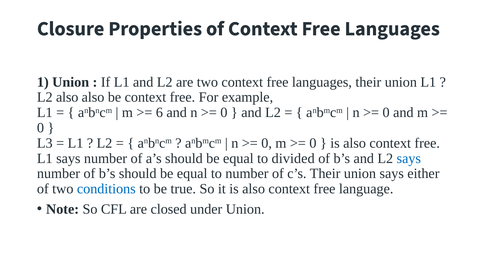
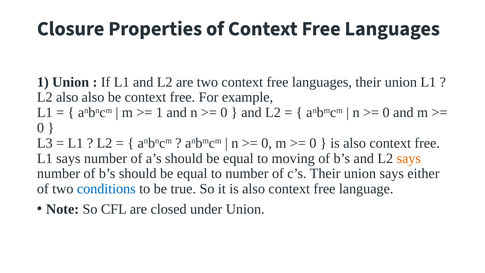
6: 6 -> 1 (159, 112)
divided: divided -> moving (293, 158)
says colour: blue -> orange (409, 158)
